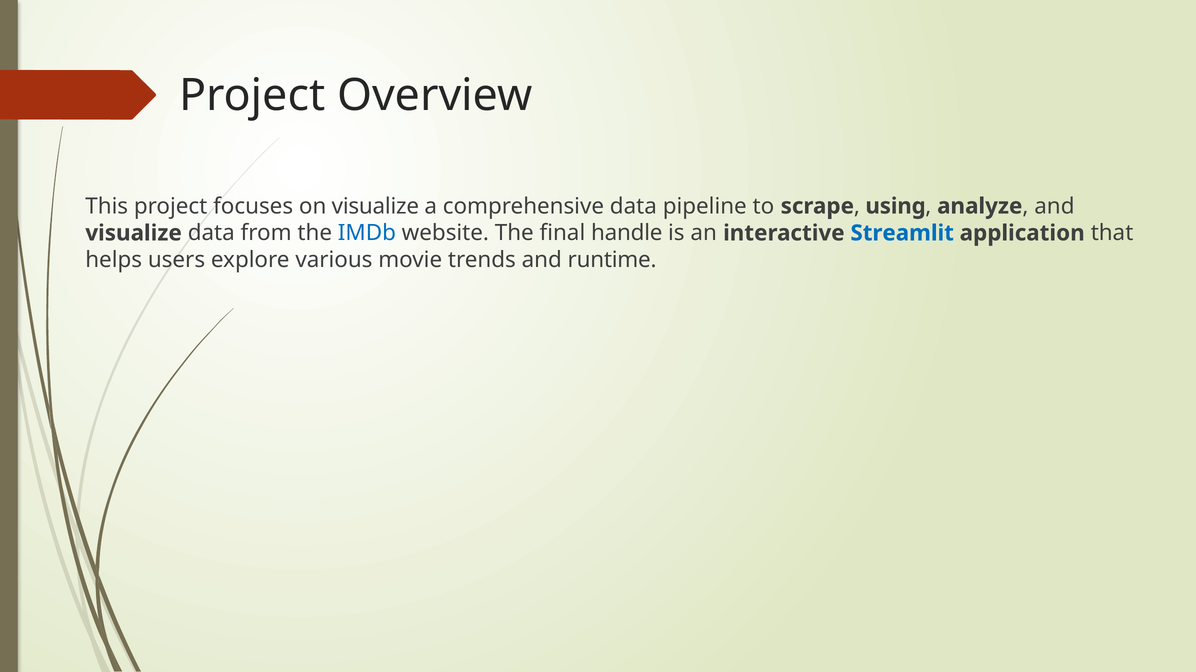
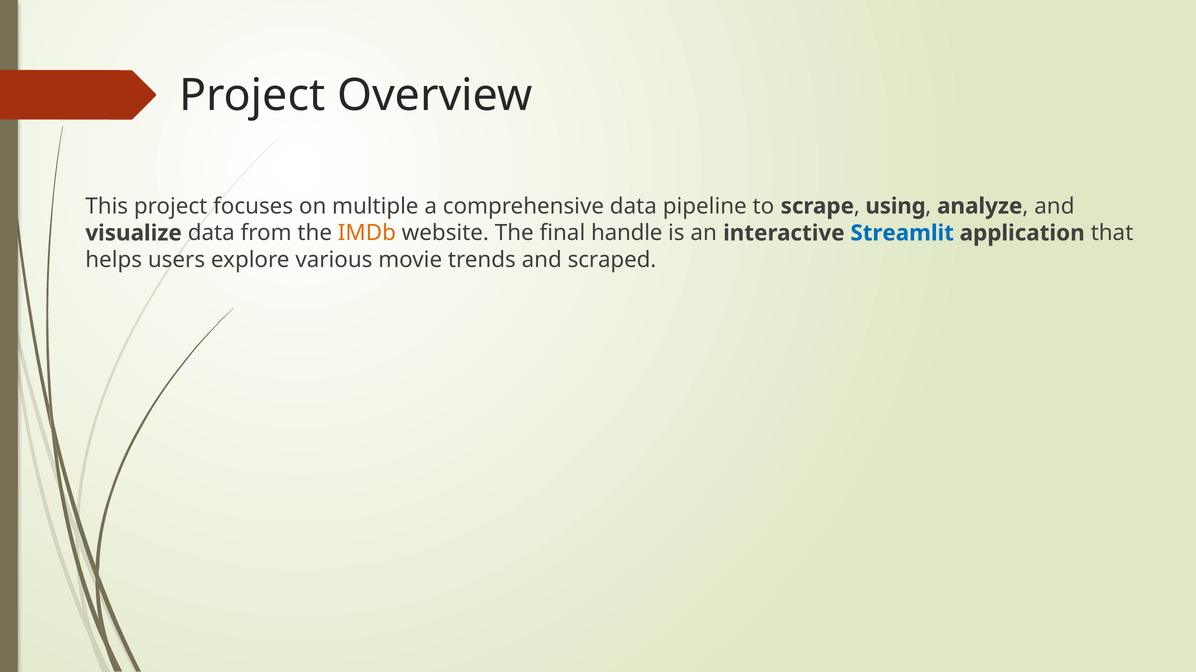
on visualize: visualize -> multiple (375, 206)
IMDb colour: blue -> orange (367, 233)
runtime: runtime -> scraped (612, 260)
